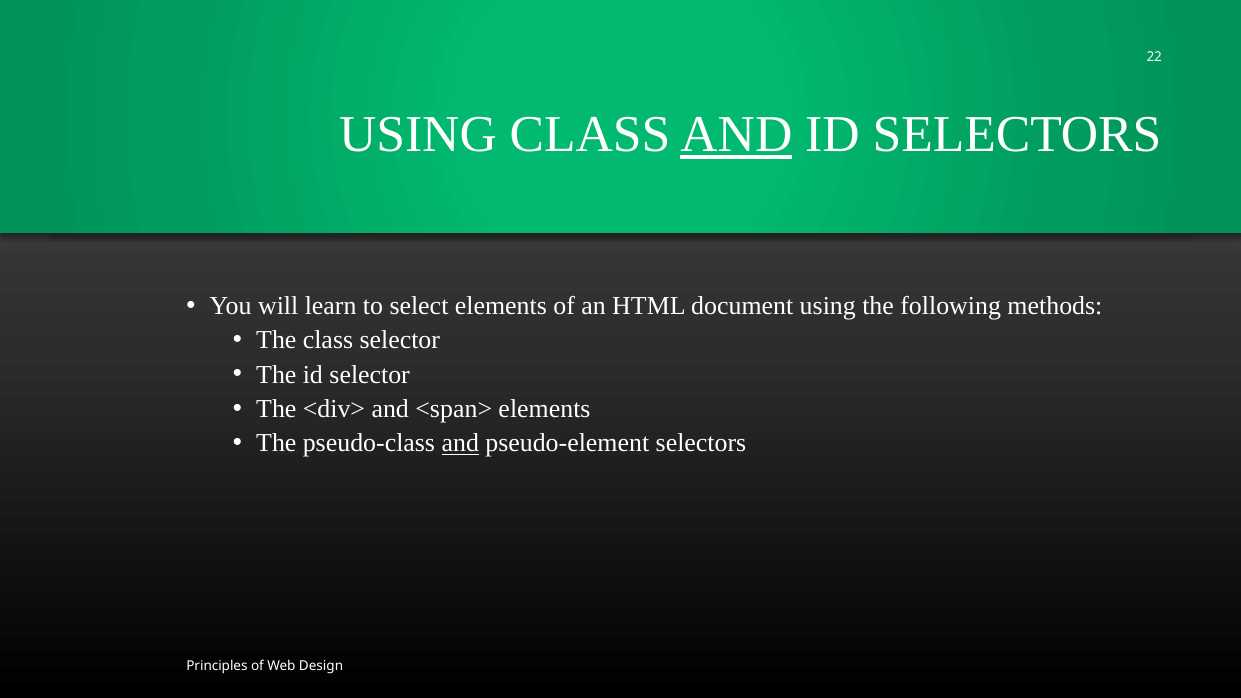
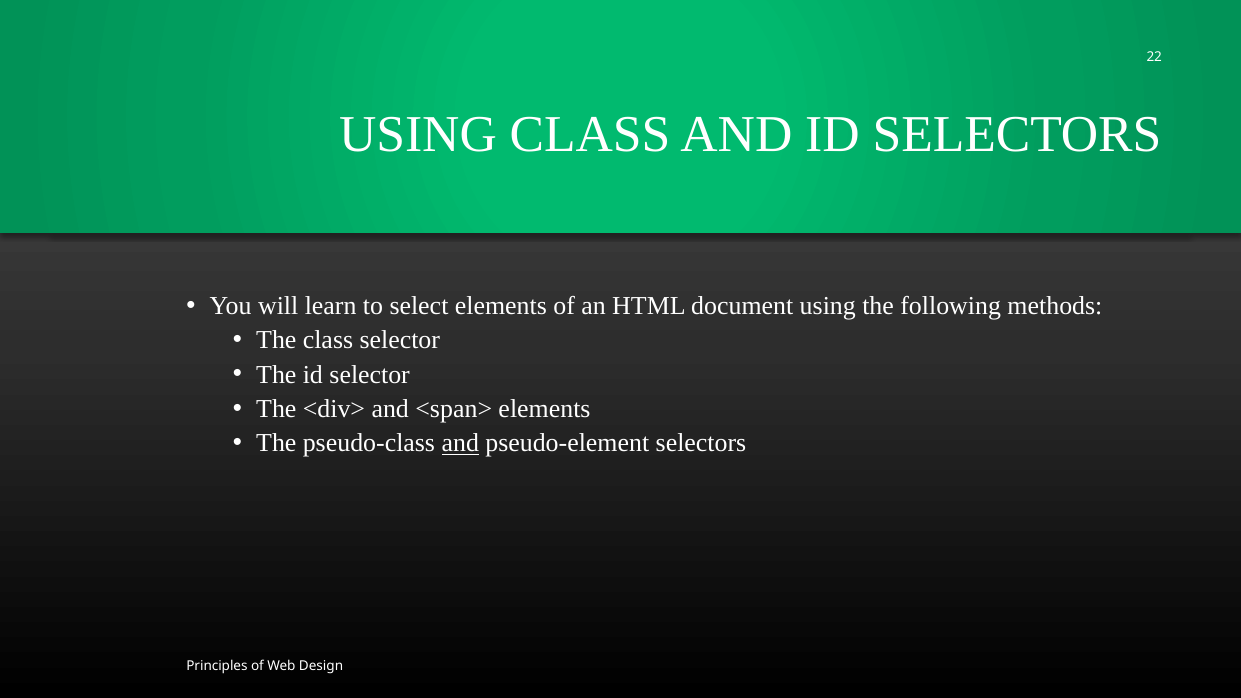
AND underline: present -> none (736, 135)
